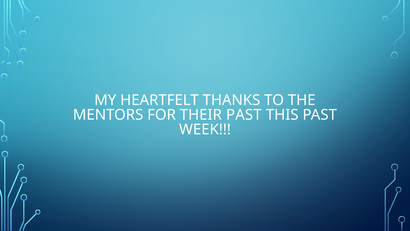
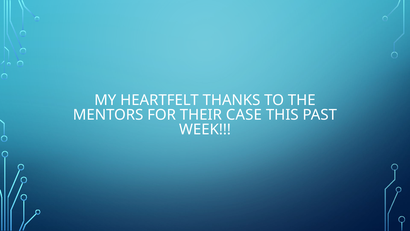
THEIR PAST: PAST -> CASE (244, 115)
